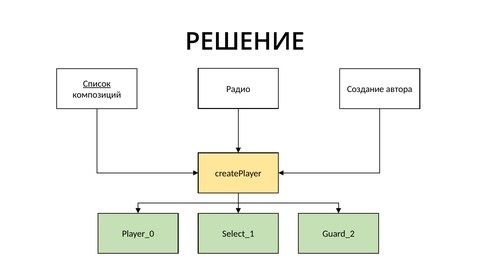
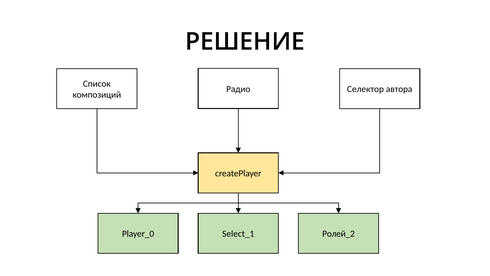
Список underline: present -> none (97, 84)
Создание: Создание -> Селектор (365, 89)
Guard_2: Guard_2 -> Ролей_2 (339, 234)
